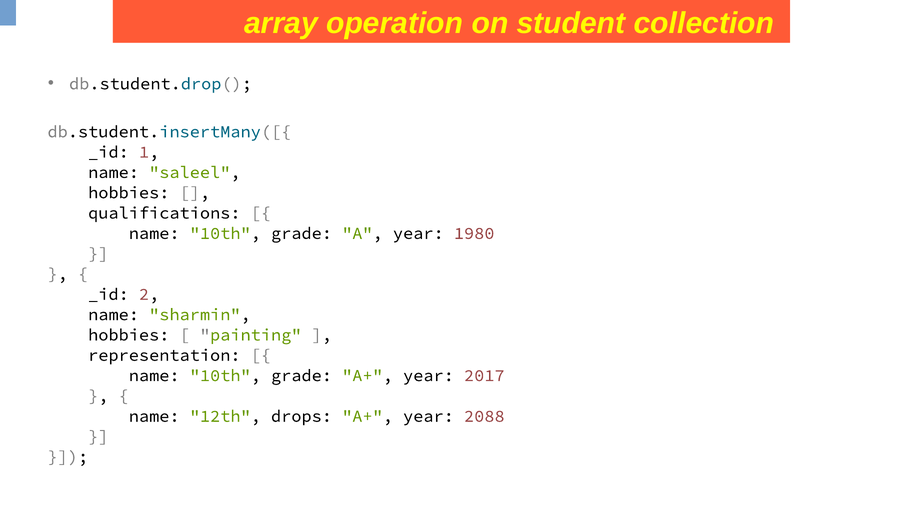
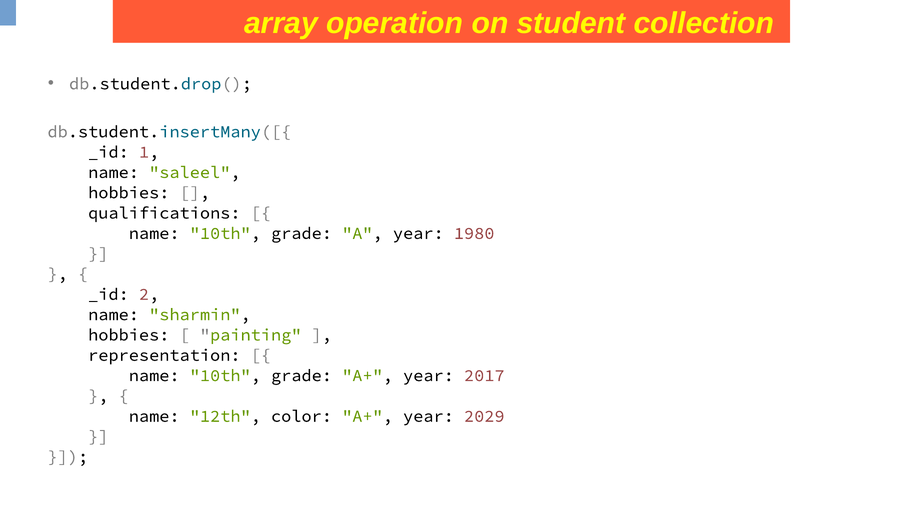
drops: drops -> color (301, 416)
2088: 2088 -> 2029 (484, 416)
